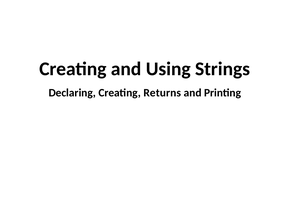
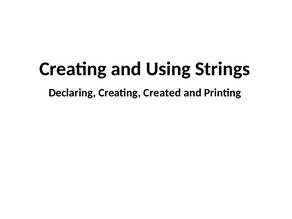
Returns: Returns -> Created (162, 93)
